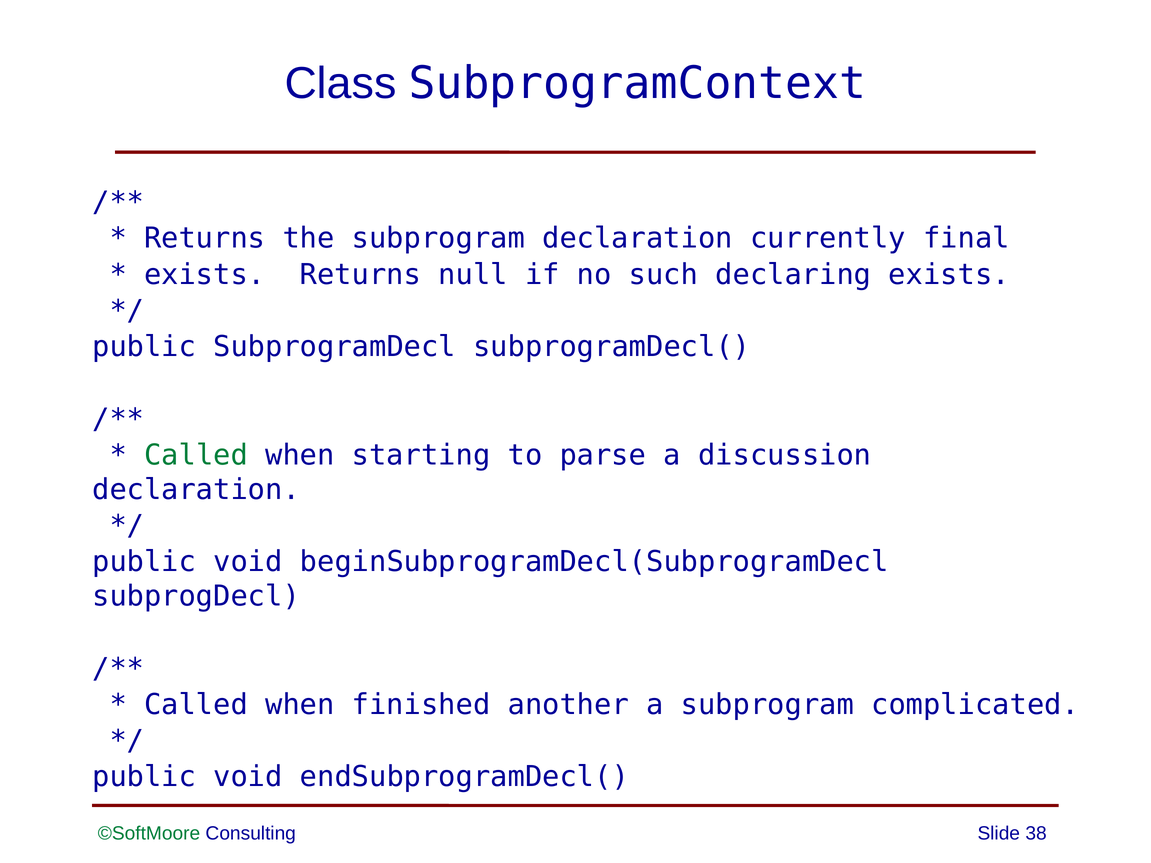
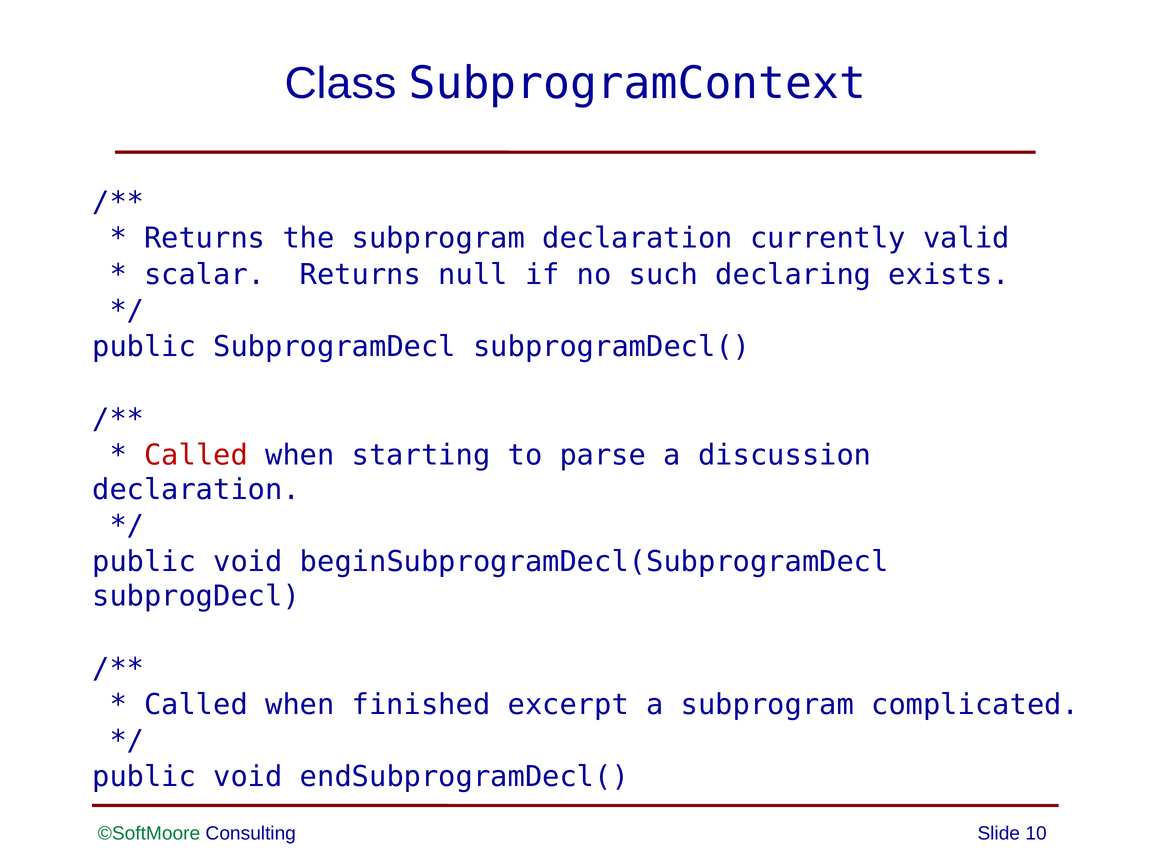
final: final -> valid (966, 239)
exists: exists -> scalar (205, 275)
Called colour: green -> red (196, 455)
another: another -> excerpt (568, 705)
38: 38 -> 10 (1036, 834)
